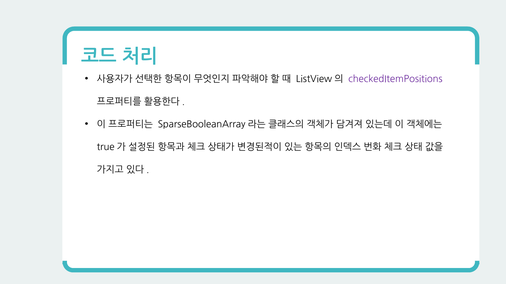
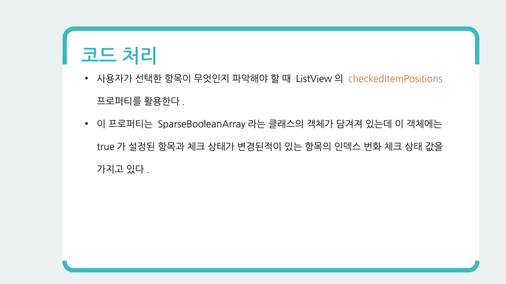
checkedItemPositions colour: purple -> orange (395, 79)
